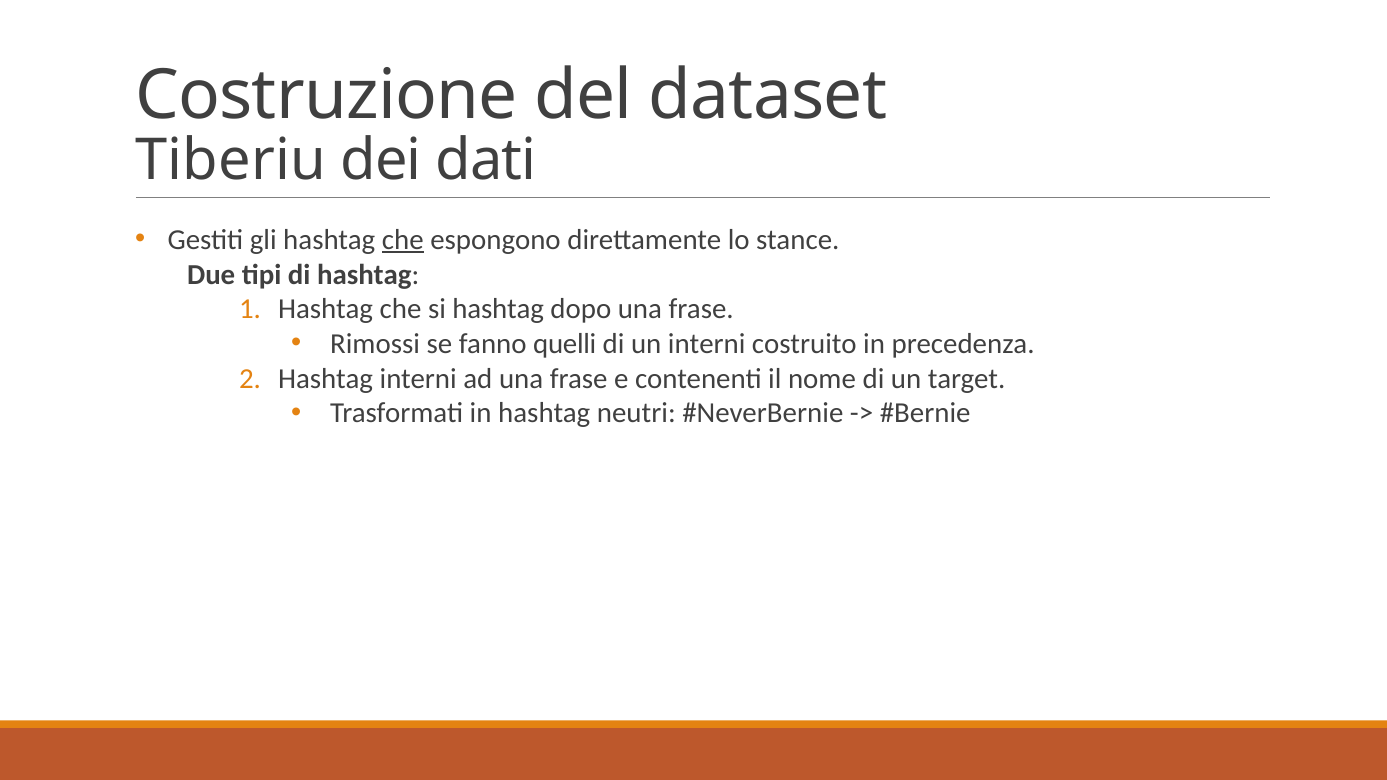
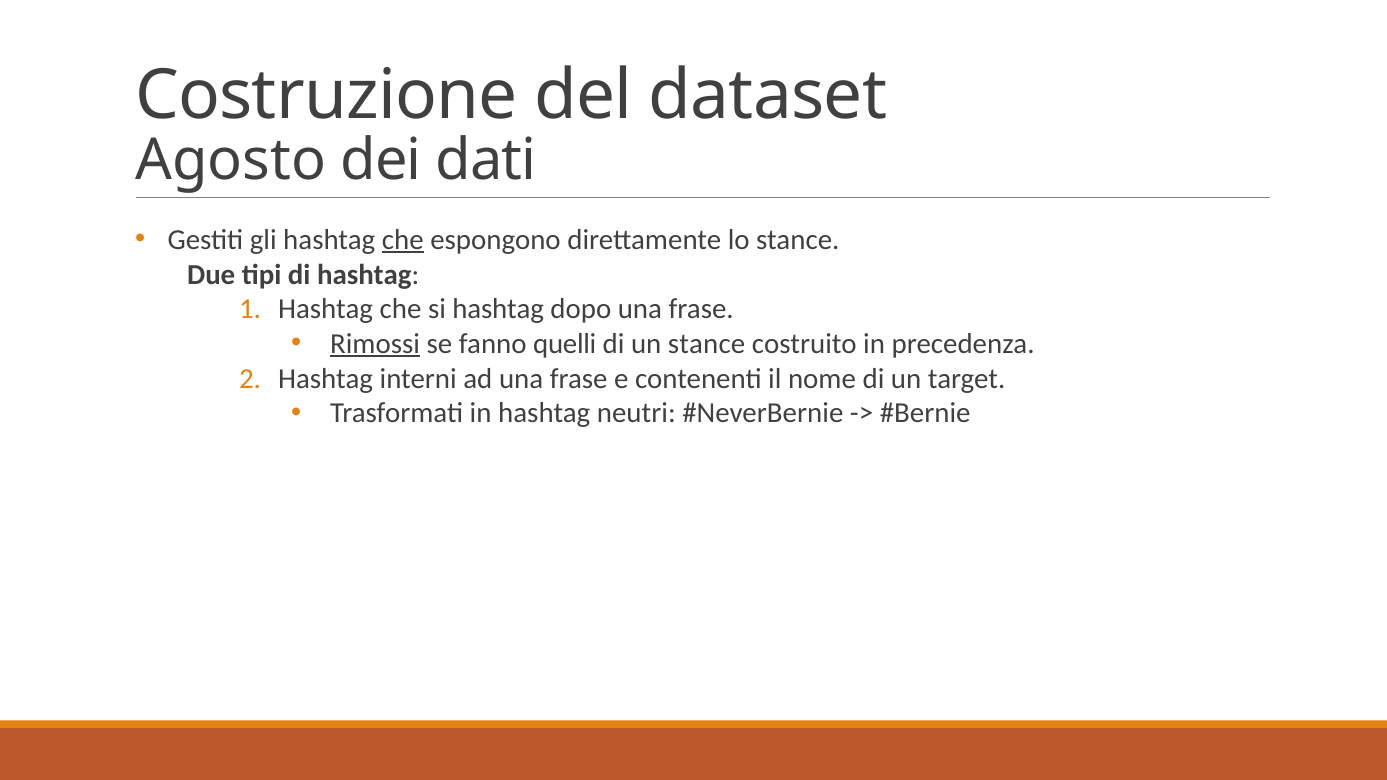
Tiberiu: Tiberiu -> Agosto (231, 160)
Rimossi underline: none -> present (375, 344)
un interni: interni -> stance (707, 344)
